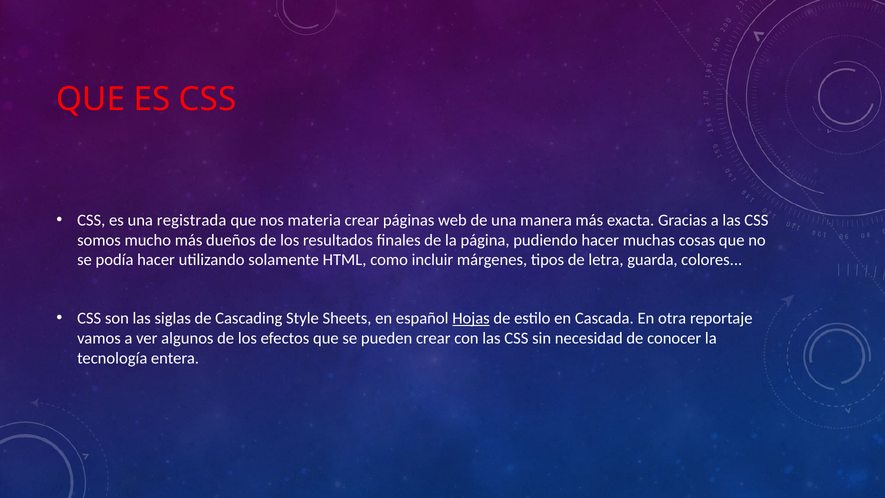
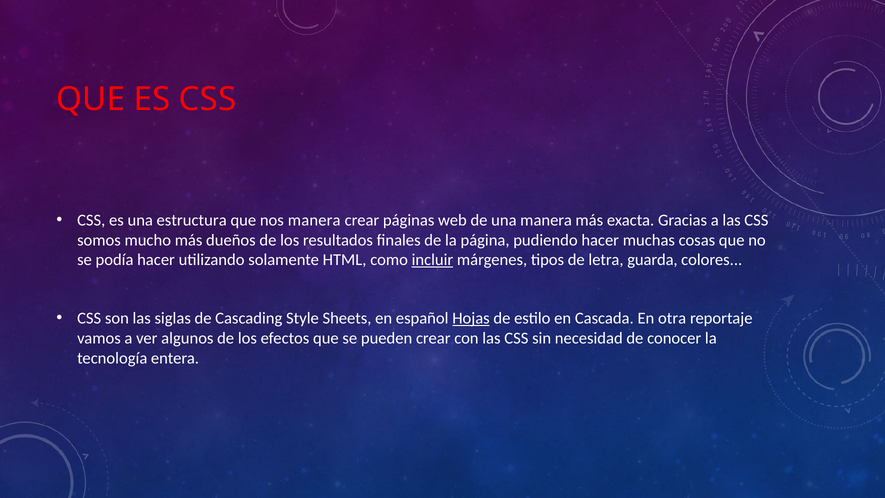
registrada: registrada -> estructura (192, 220)
nos materia: materia -> manera (314, 220)
incluir underline: none -> present (432, 260)
